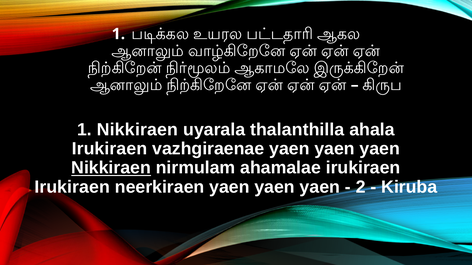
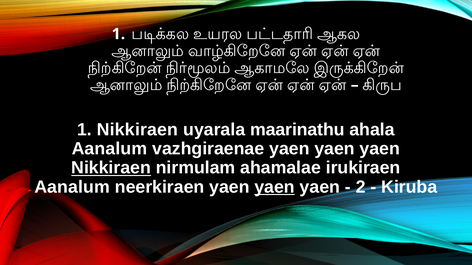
thalanthilla: thalanthilla -> maarinathu (297, 130)
Irukiraen: Irukiraen -> Aanalum (109, 149)
Irukiraen: Irukiraen -> Aanalum (72, 187)
yaen underline: none -> present (275, 187)
